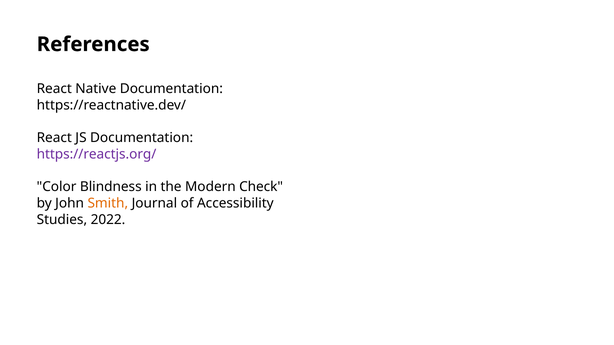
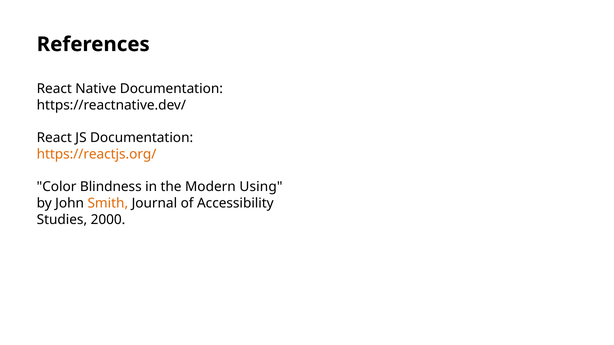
https://reactjs.org/ colour: purple -> orange (97, 154)
Check: Check -> Using (261, 187)
2022: 2022 -> 2000 (108, 220)
